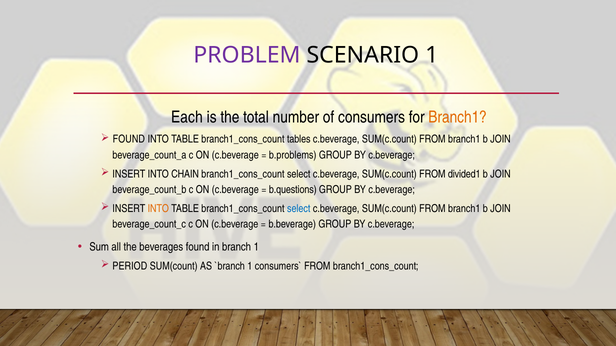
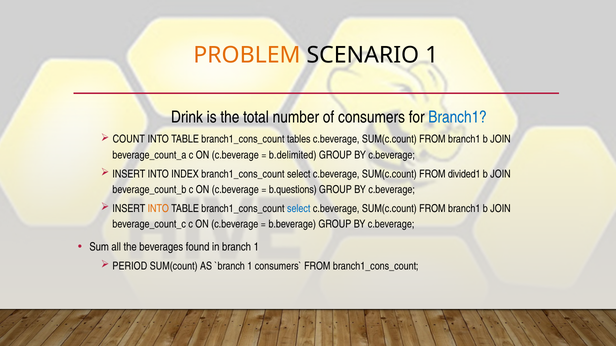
PROBLEM colour: purple -> orange (247, 55)
Each: Each -> Drink (187, 118)
Branch1 colour: orange -> blue (458, 118)
FOUND: FOUND -> COUNT (129, 140)
b.problems: b.problems -> b.delimited (293, 155)
CHAIN: CHAIN -> INDEX (185, 174)
